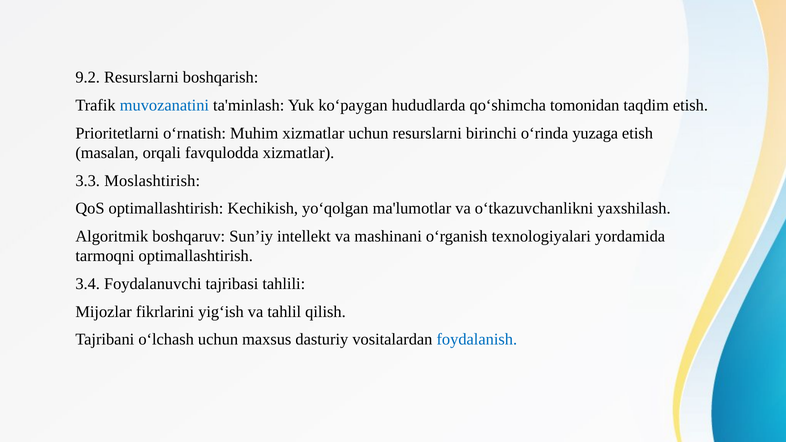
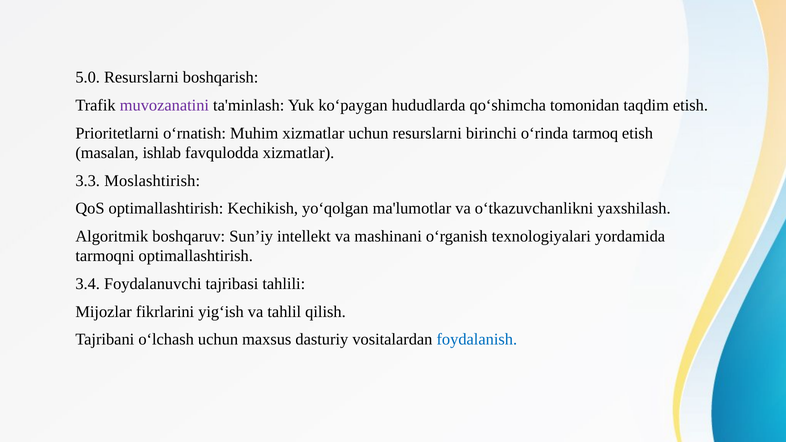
9.2: 9.2 -> 5.0 (88, 78)
muvozanatini colour: blue -> purple (164, 105)
yuzaga: yuzaga -> tarmoq (595, 133)
orqali: orqali -> ishlab (162, 153)
